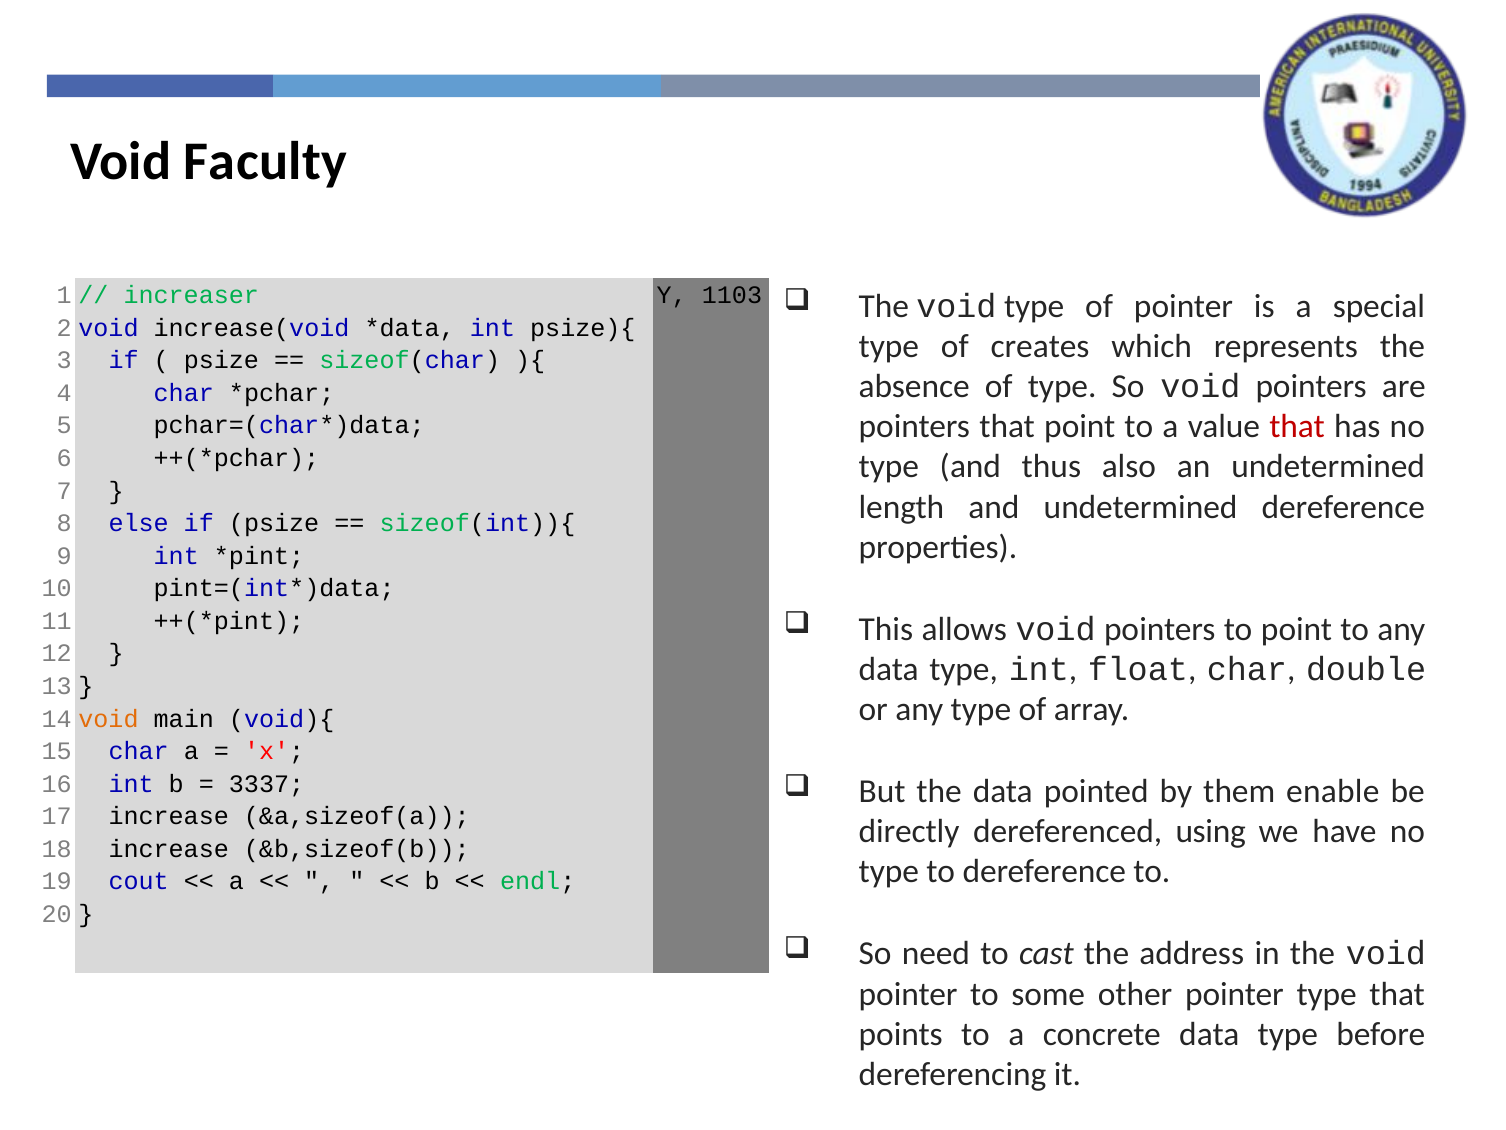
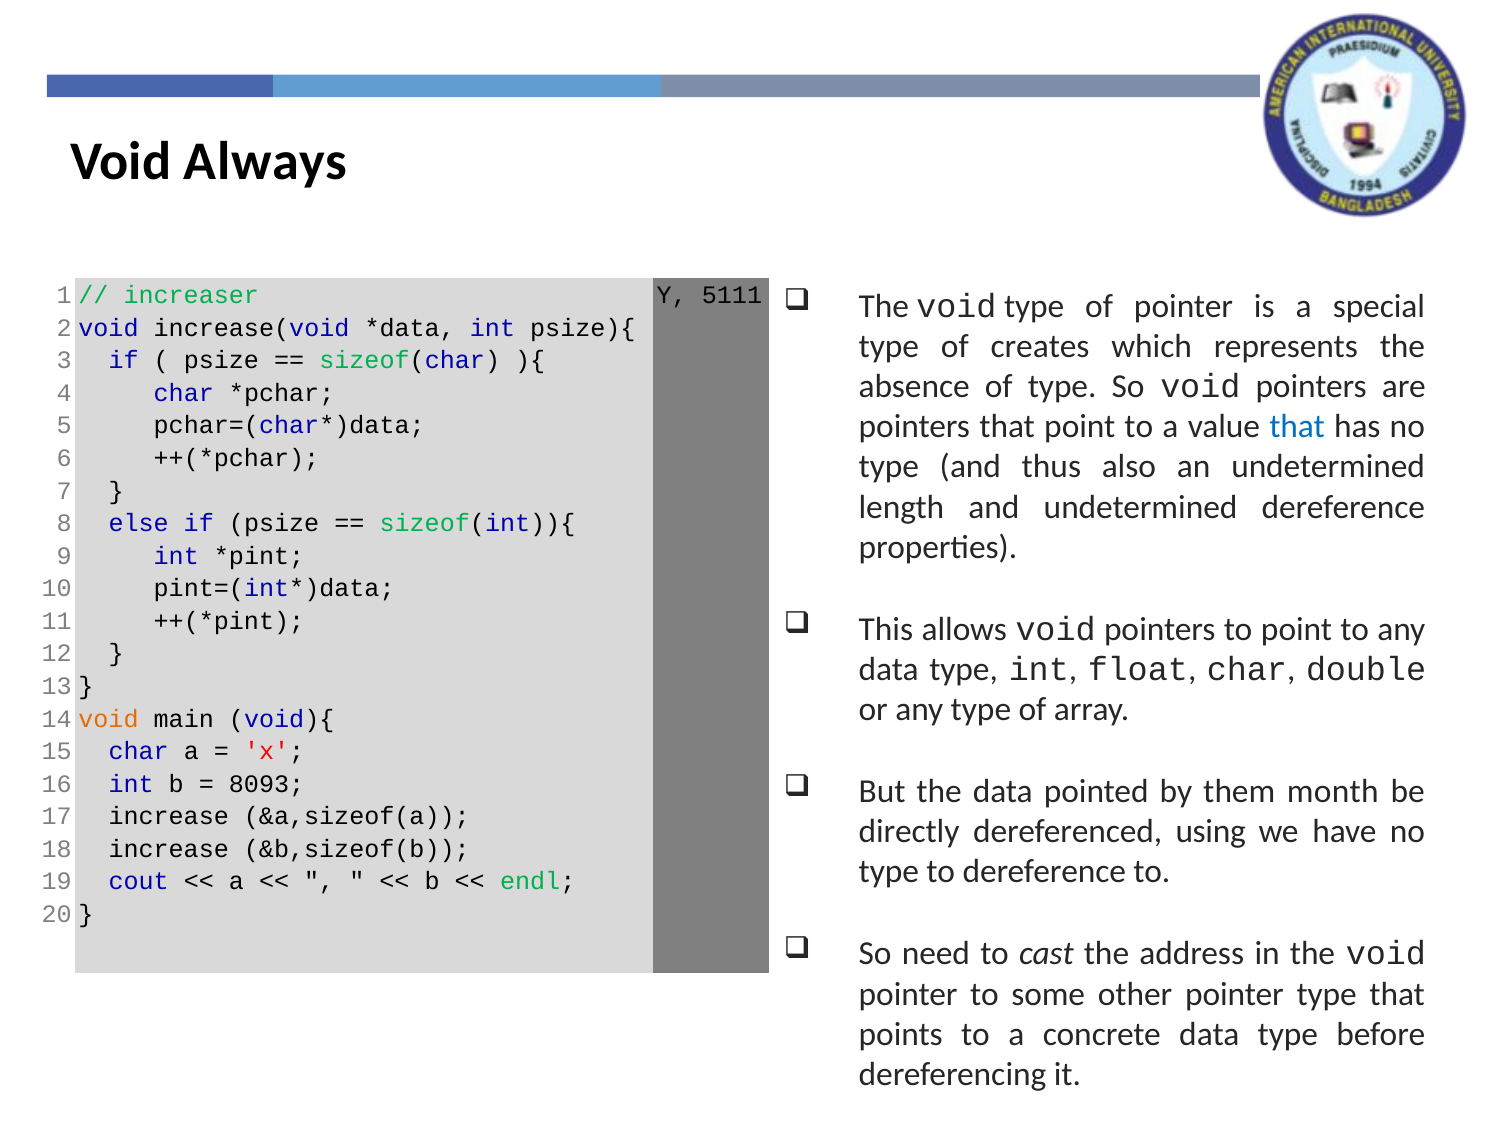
Faculty: Faculty -> Always (266, 162)
1103: 1103 -> 5111 (732, 295)
that colour: red -> blue (1297, 426)
3337: 3337 -> 8093 (267, 784)
enable: enable -> month (1333, 791)
